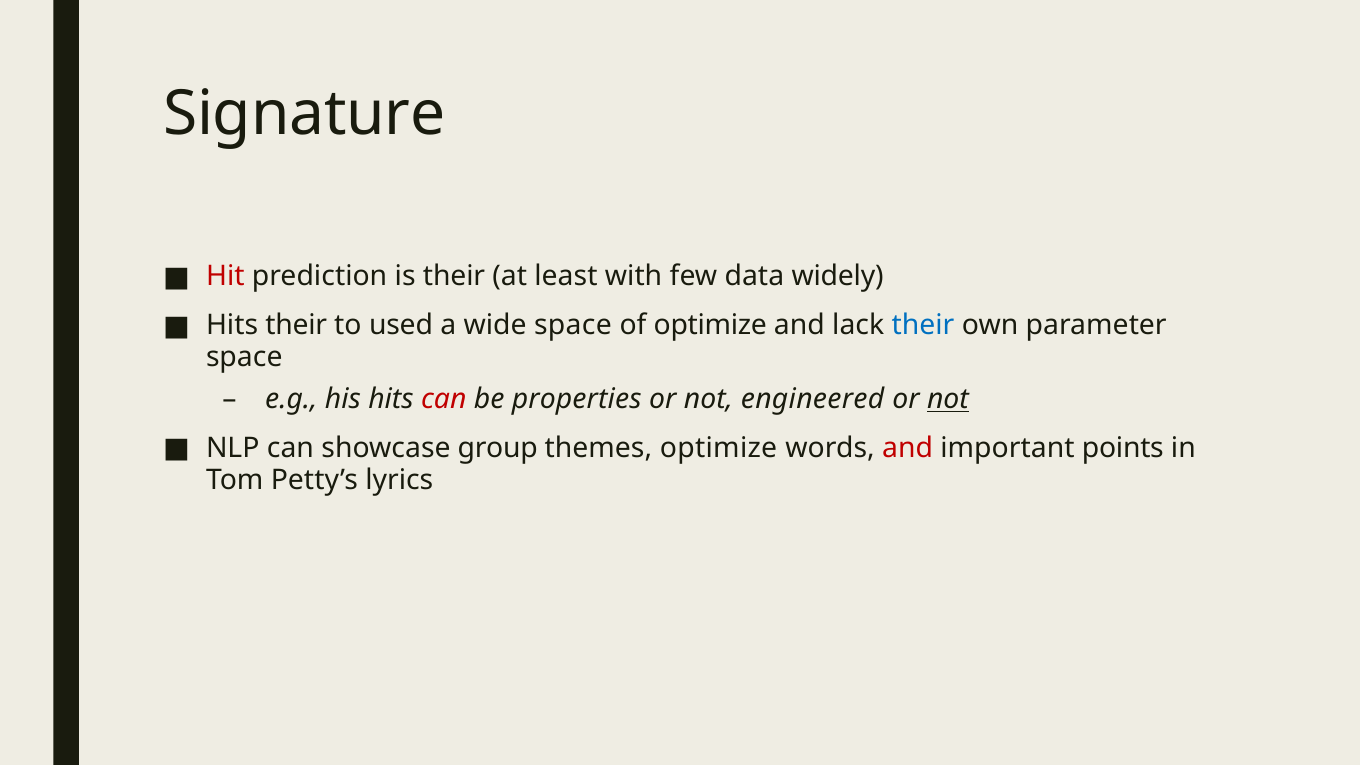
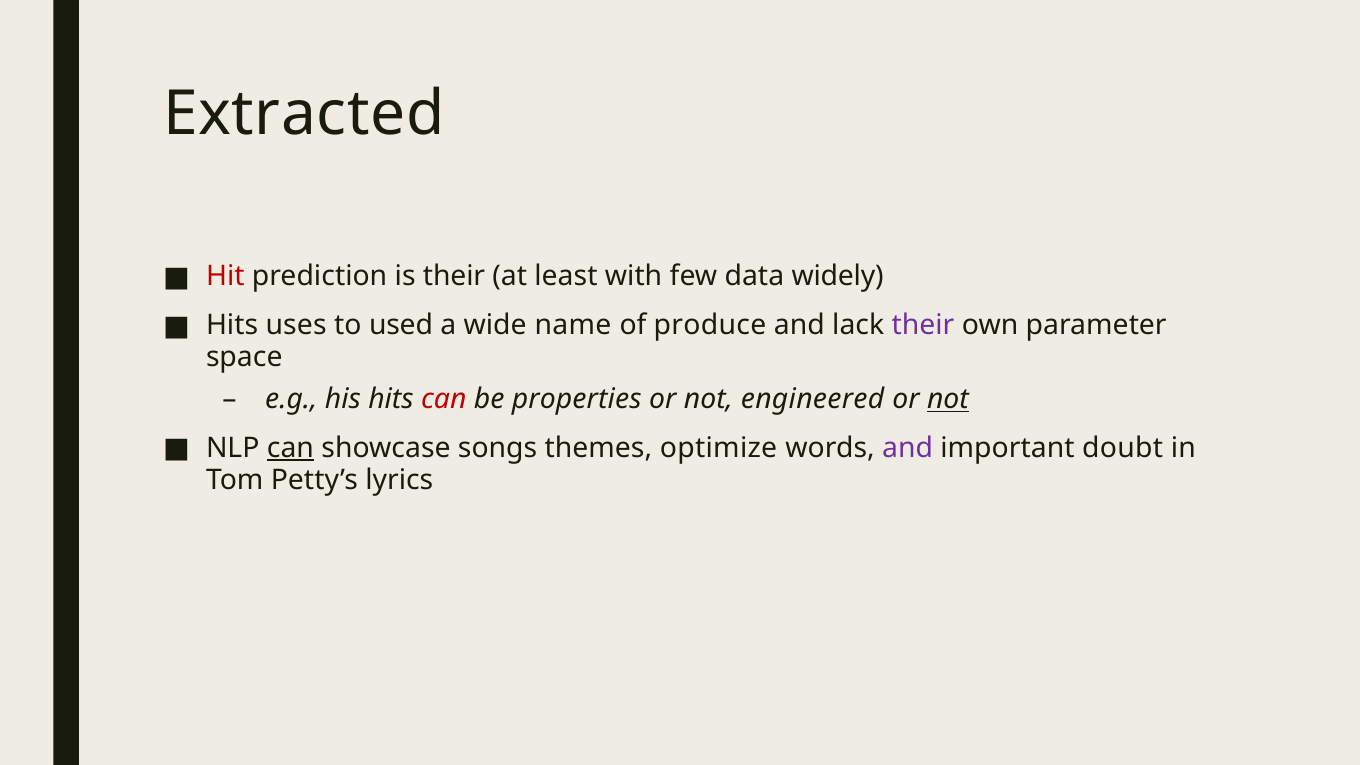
Signature: Signature -> Extracted (304, 114)
Hits their: their -> uses (296, 325)
wide space: space -> name (573, 325)
of optimize: optimize -> produce (710, 325)
their colour: blue -> purple (923, 325)
can underline: none -> present (290, 448)
group: group -> songs (498, 448)
and colour: red -> purple (908, 448)
points: points -> doubt (1123, 448)
